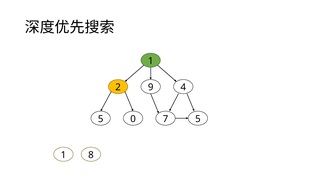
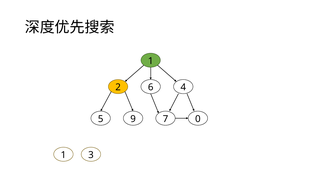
9: 9 -> 6 (151, 87)
0: 0 -> 9 (133, 118)
7 5: 5 -> 0 (198, 118)
8: 8 -> 3 (91, 154)
